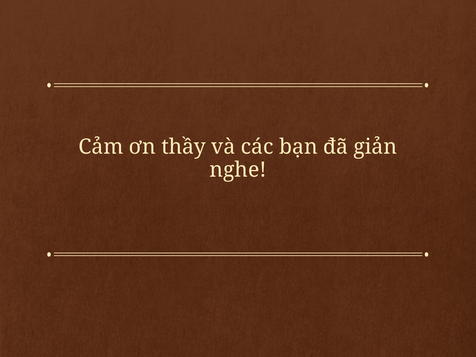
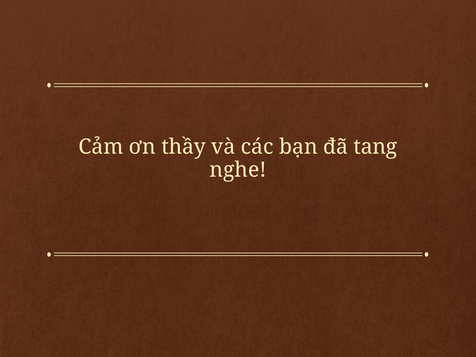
giản: giản -> tang (375, 147)
